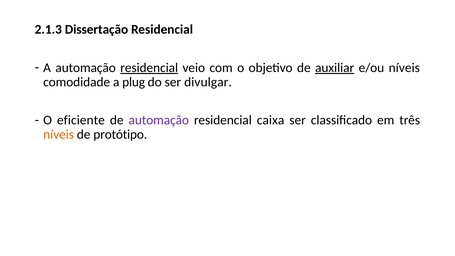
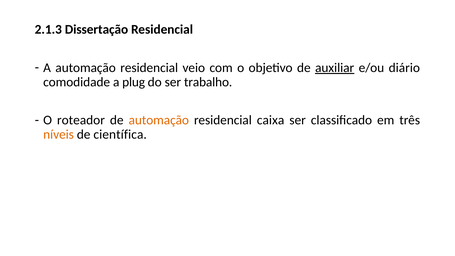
residencial underline: present -> none (149, 68)
e/ou níveis: níveis -> diário (404, 68)
divulgar: divulgar -> trabalho (208, 82)
eficiente: eficiente -> roteador (81, 120)
automação colour: purple -> orange (159, 120)
protótipo: protótipo -> científica (120, 135)
